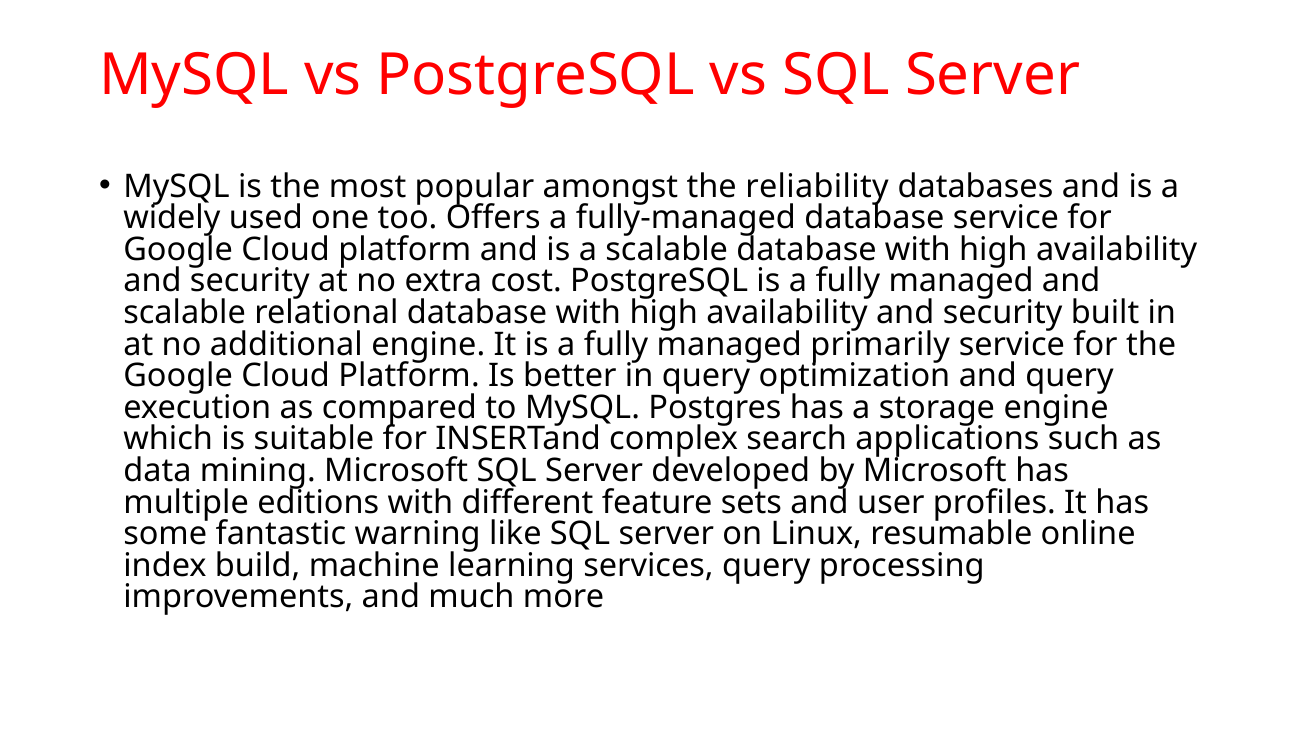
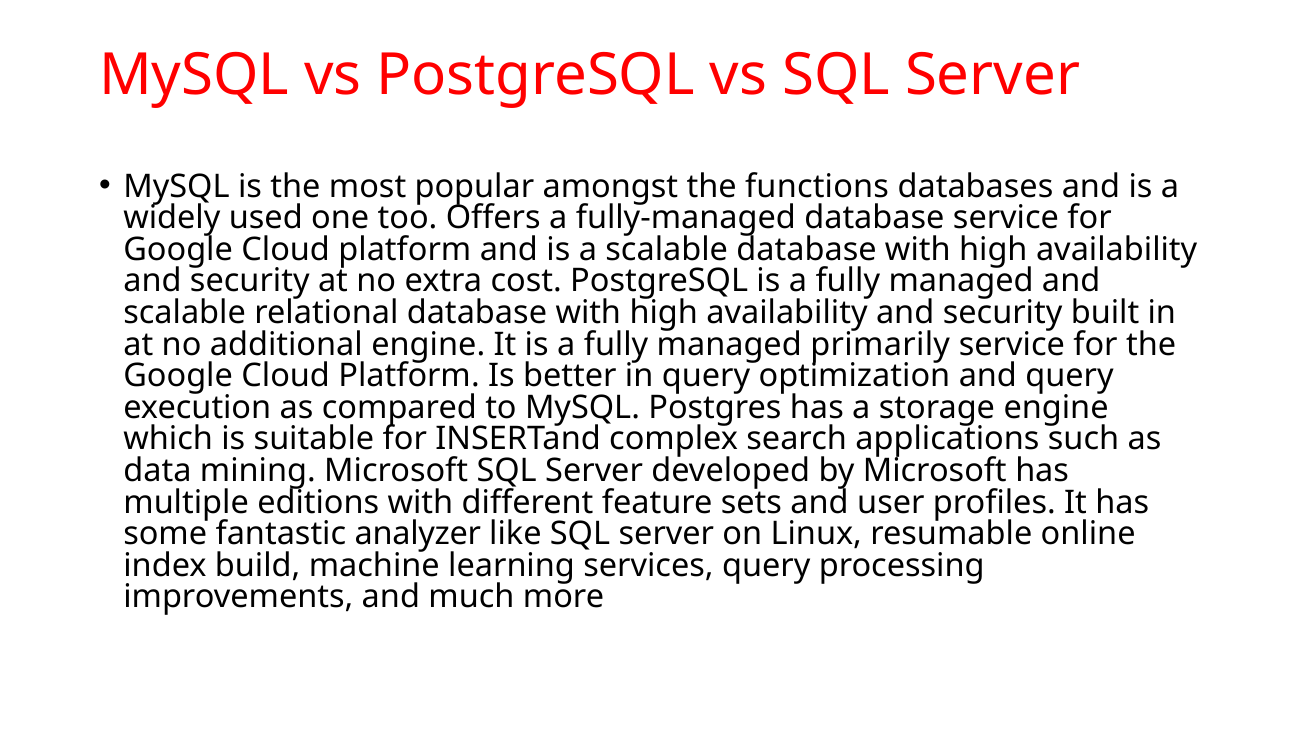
reliability: reliability -> functions (817, 186)
warning: warning -> analyzer (418, 534)
